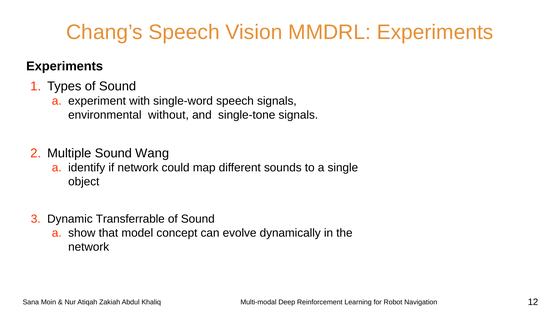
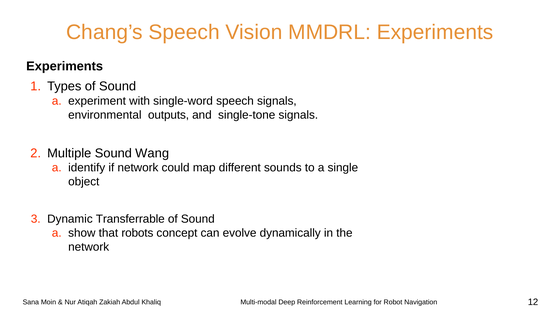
without: without -> outputs (169, 115)
model: model -> robots (137, 233)
